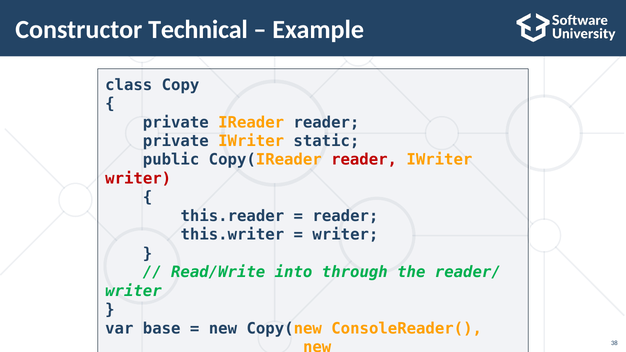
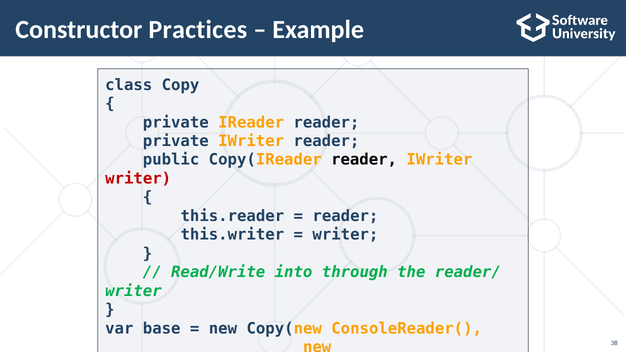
Technical: Technical -> Practices (198, 30)
IWriter static: static -> reader (326, 141)
reader colour: red -> black (364, 160)
